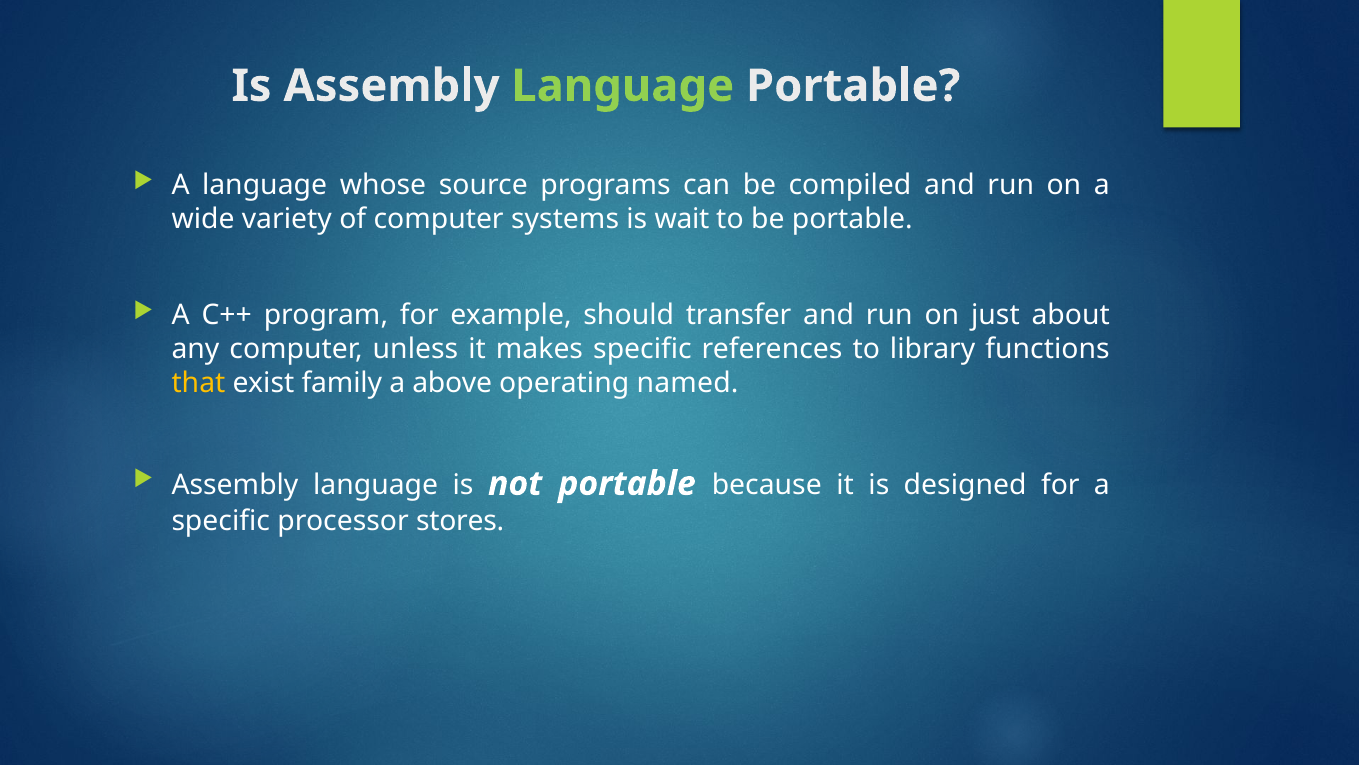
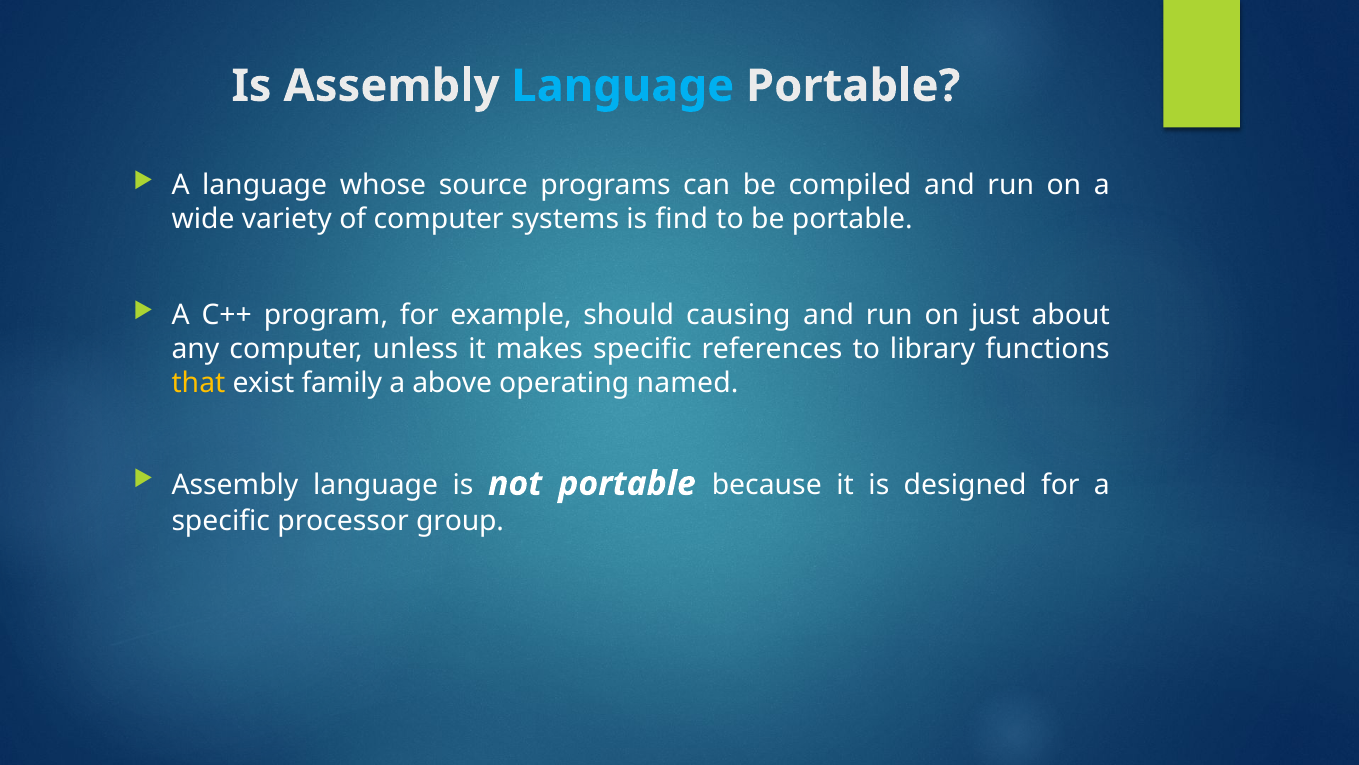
Language colour: light green -> light blue (623, 86)
wait: wait -> find (682, 219)
transfer: transfer -> causing (738, 315)
stores: stores -> group (460, 520)
